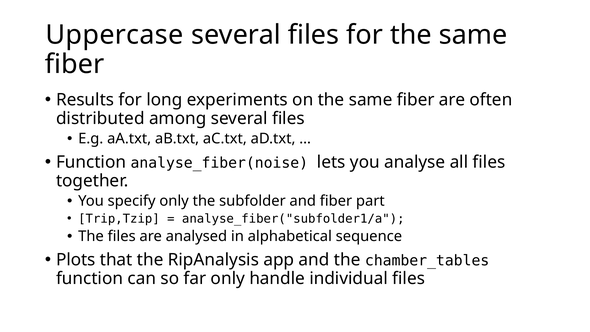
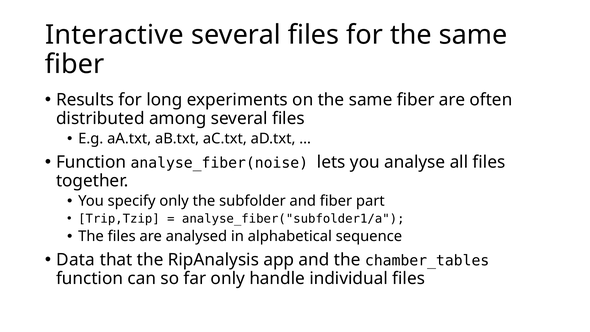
Uppercase: Uppercase -> Interactive (114, 35)
Plots: Plots -> Data (76, 260)
